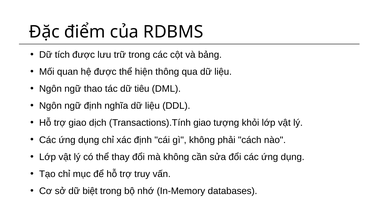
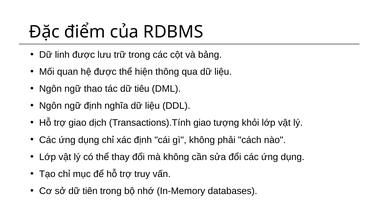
tích: tích -> linh (62, 55)
biệt: biệt -> tiên (90, 191)
